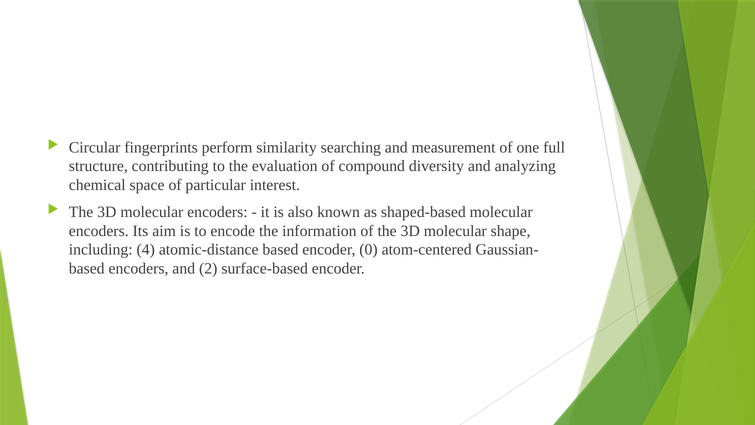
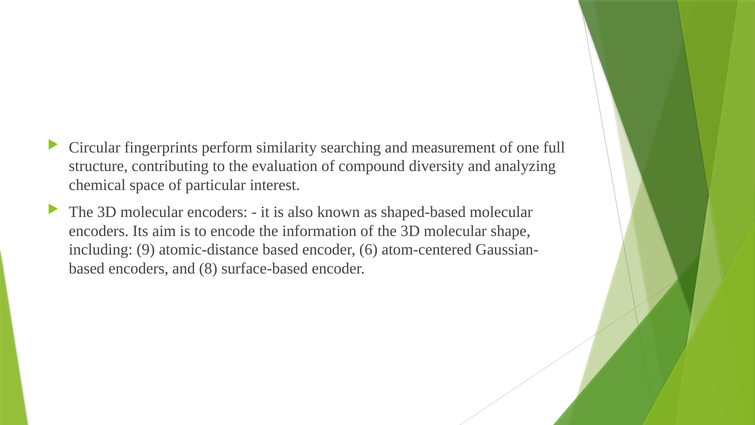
4: 4 -> 9 (146, 250)
0: 0 -> 6 (369, 250)
2: 2 -> 8 (208, 268)
